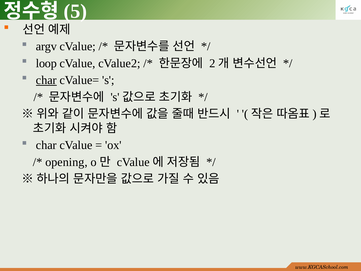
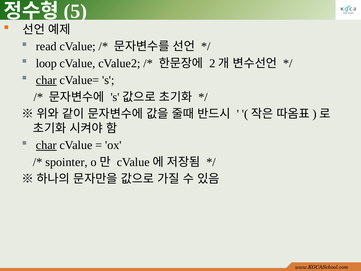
argv: argv -> read (46, 46)
char underline: none -> present (46, 145)
opening: opening -> spointer (66, 162)
